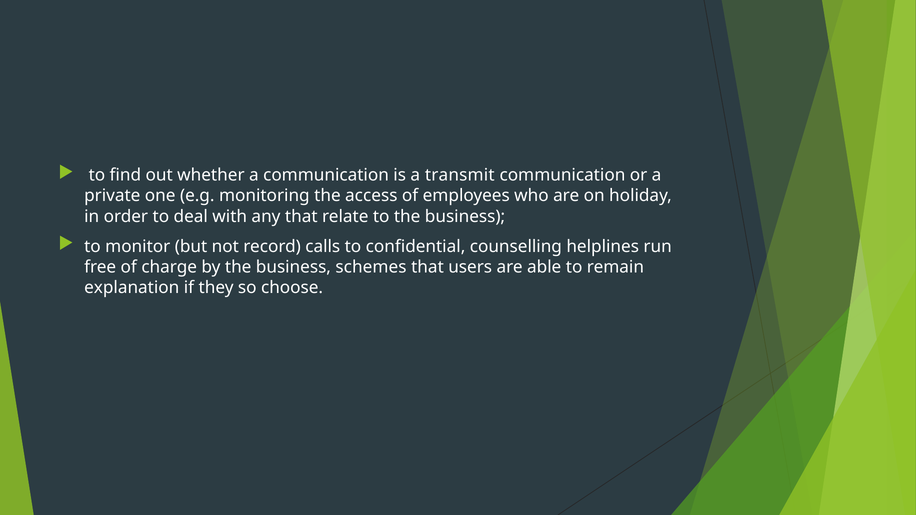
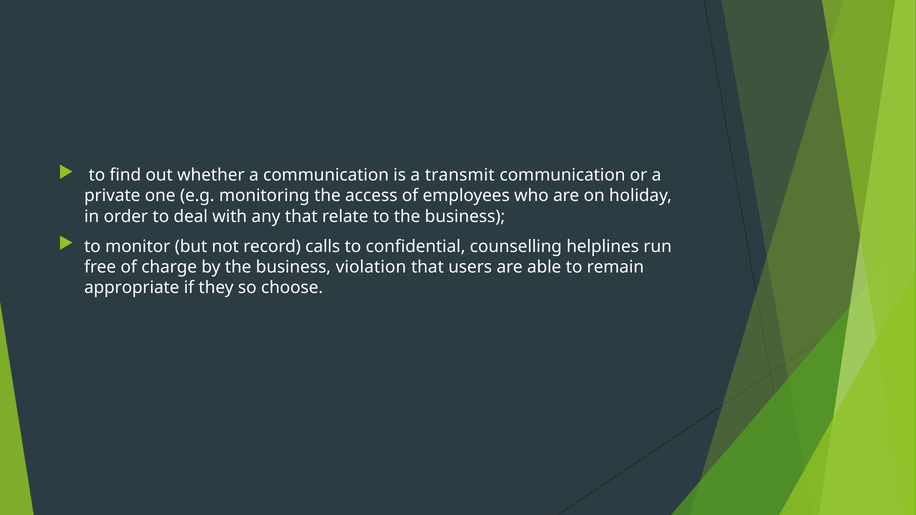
schemes: schemes -> violation (371, 267)
explanation: explanation -> appropriate (132, 288)
